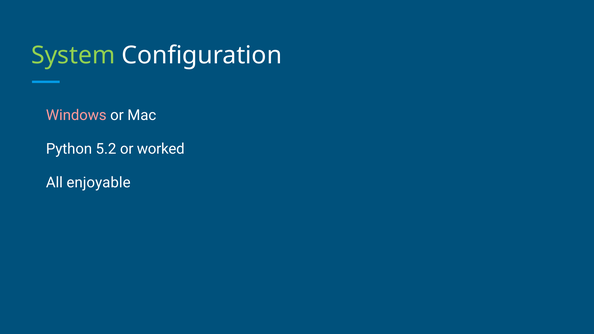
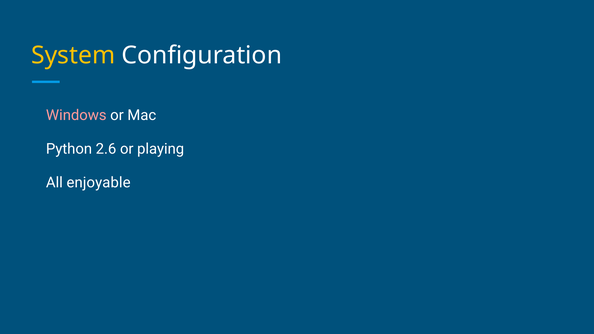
System colour: light green -> yellow (73, 55)
5.2: 5.2 -> 2.6 (106, 149)
worked: worked -> playing (161, 149)
